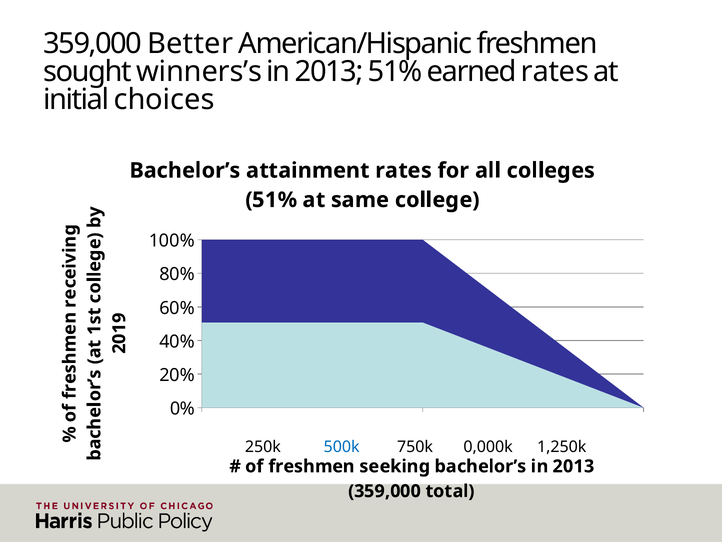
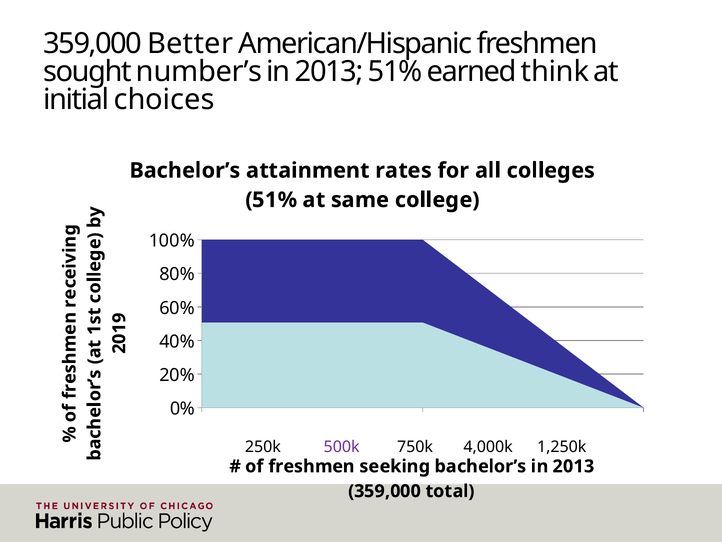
winners’s: winners’s -> number’s (199, 72)
earned rates: rates -> think (555, 72)
500k colour: blue -> purple (342, 446)
0,000k: 0,000k -> 4,000k (488, 446)
